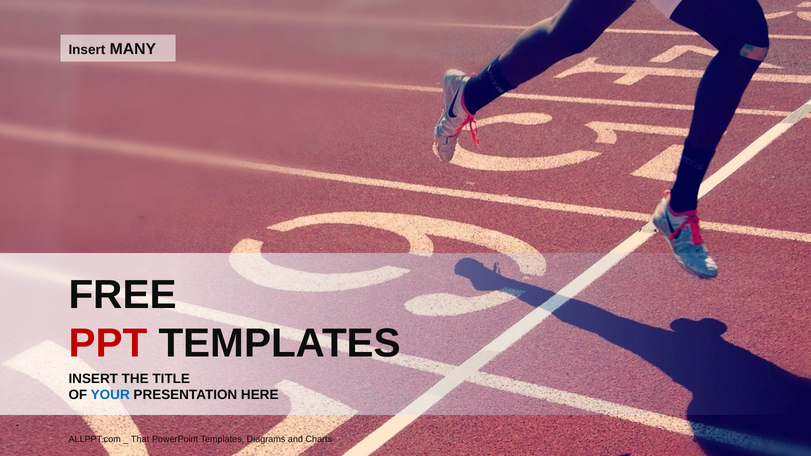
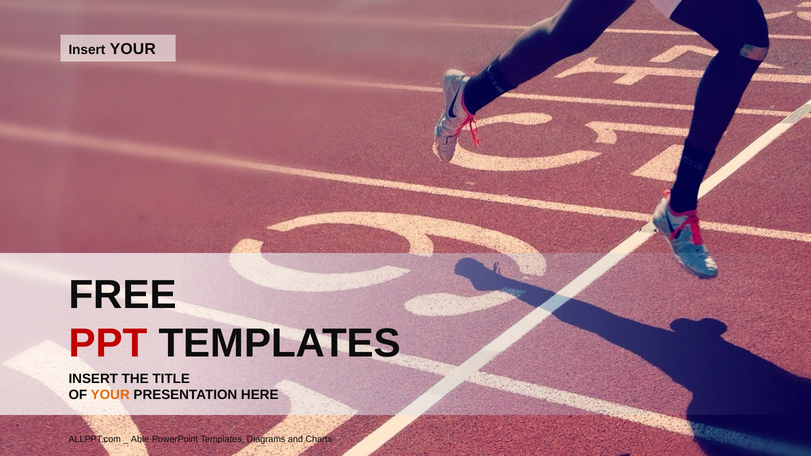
Insert MANY: MANY -> YOUR (133, 49)
YOUR colour: blue -> orange (110, 395)
That: That -> Able (140, 440)
